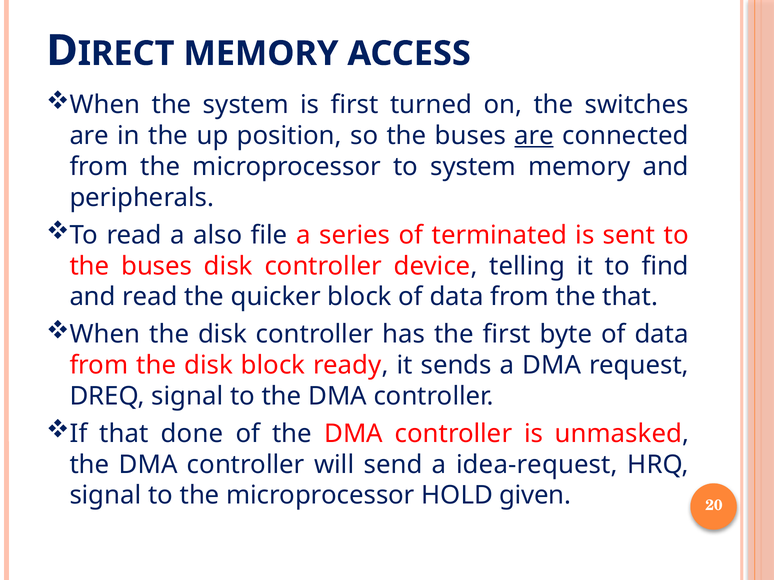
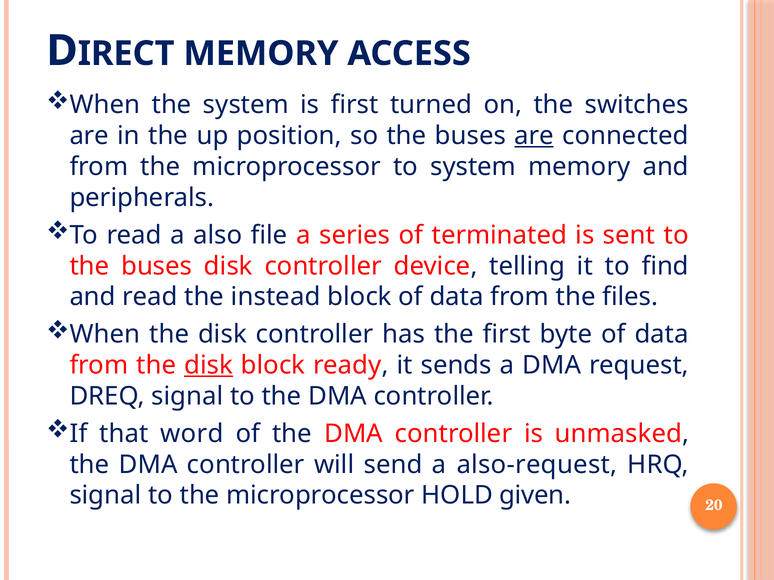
quicker: quicker -> instead (276, 297)
the that: that -> files (630, 297)
disk underline: none -> present (209, 366)
done: done -> word (192, 434)
idea-request: idea-request -> also-request (537, 465)
